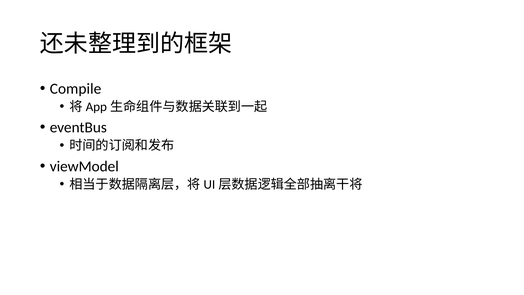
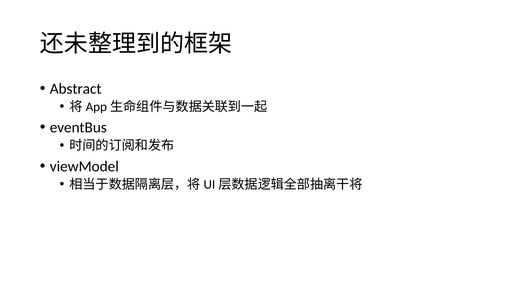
Compile: Compile -> Abstract (76, 89)
